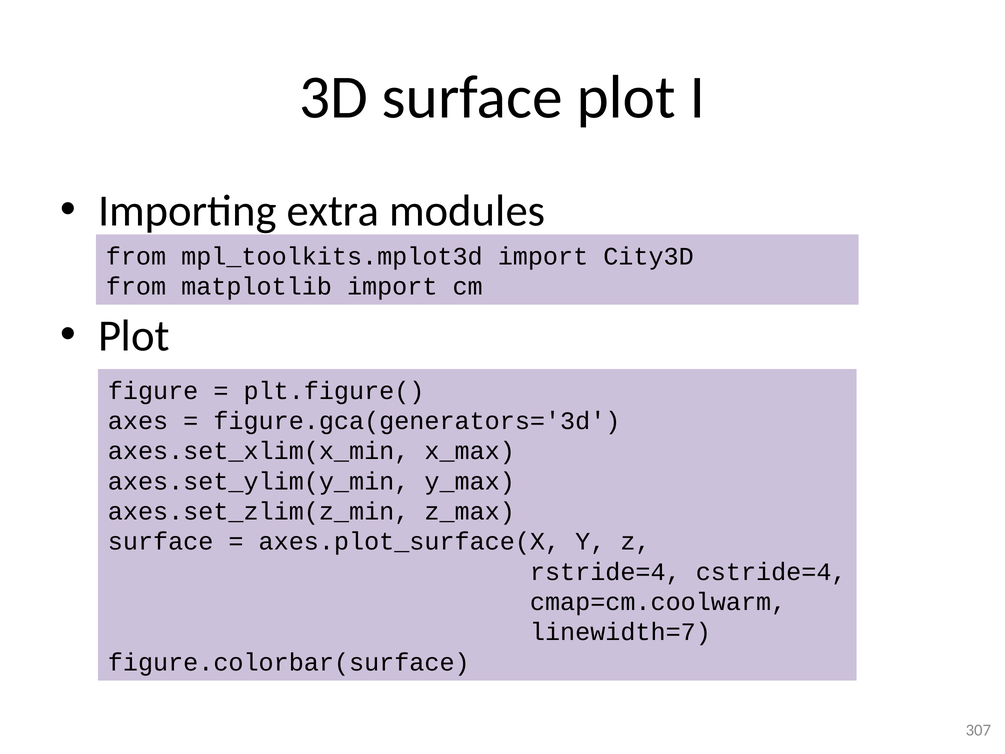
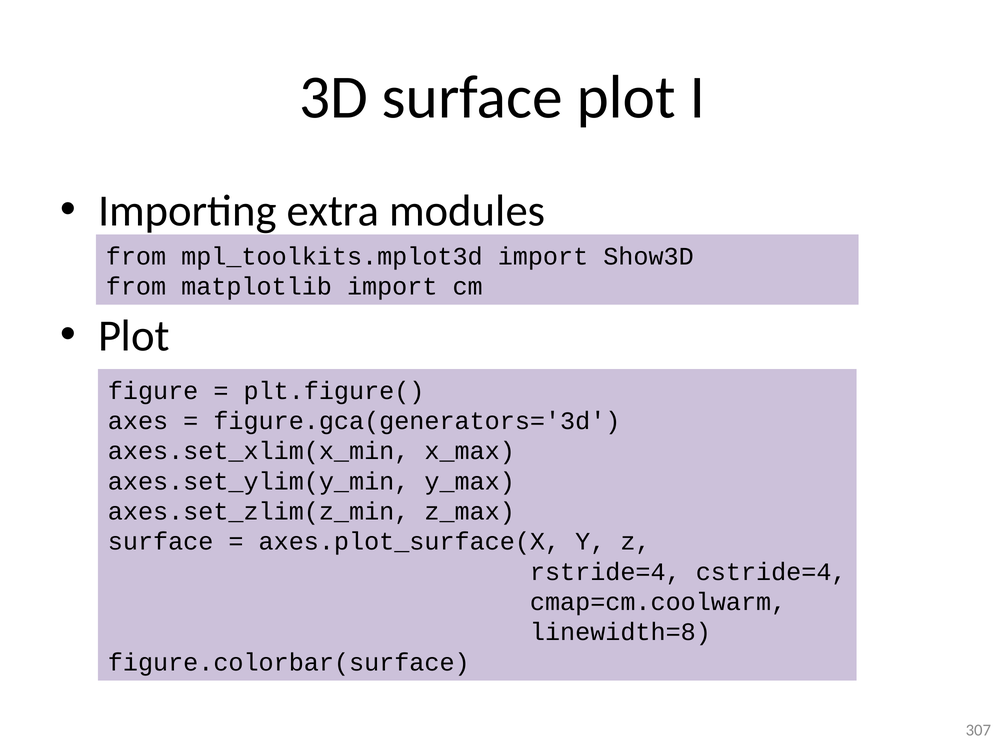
City3D: City3D -> Show3D (649, 256)
linewidth=7: linewidth=7 -> linewidth=8 (620, 632)
